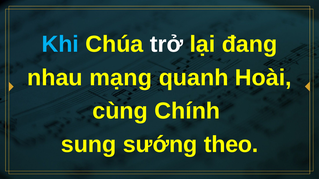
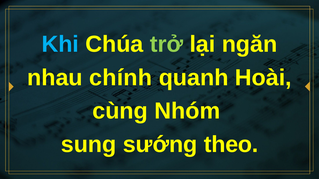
trở colour: white -> light green (166, 44)
đang: đang -> ngăn (250, 44)
mạng: mạng -> chính (121, 78)
Chính: Chính -> Nhóm (187, 111)
